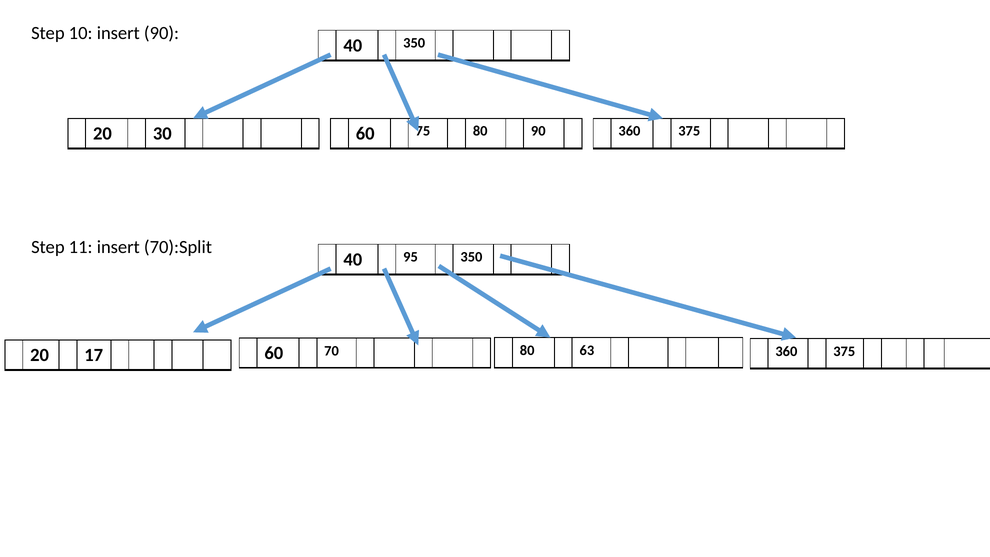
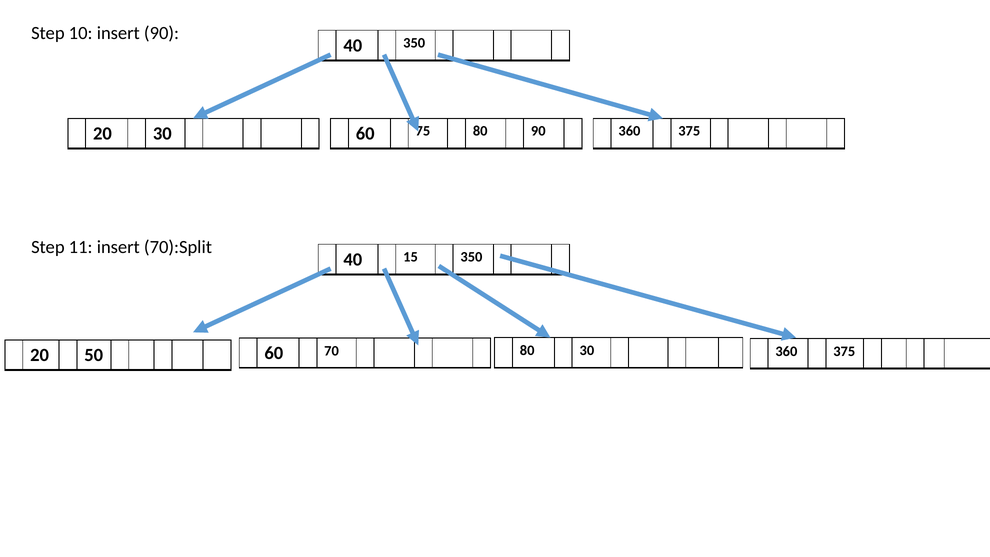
95: 95 -> 15 (411, 257)
80 63: 63 -> 30 (587, 350)
17: 17 -> 50 (94, 355)
